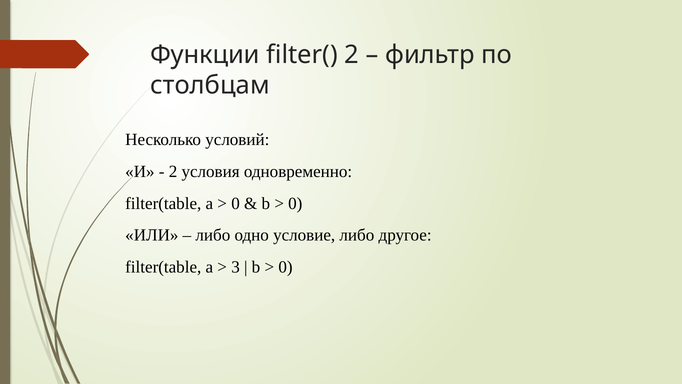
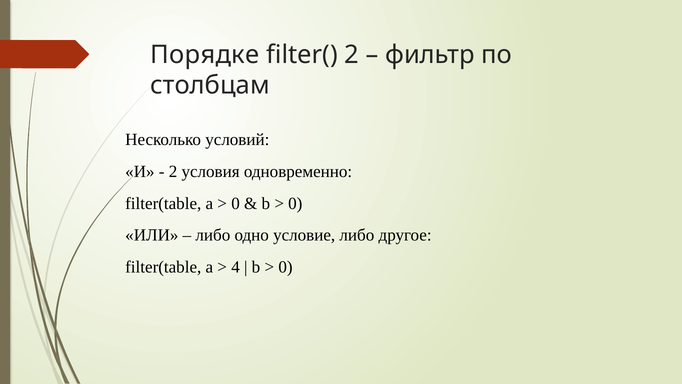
Функции: Функции -> Порядке (205, 55)
3: 3 -> 4 (236, 267)
